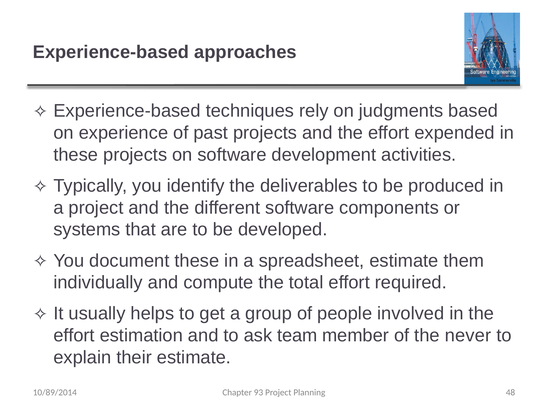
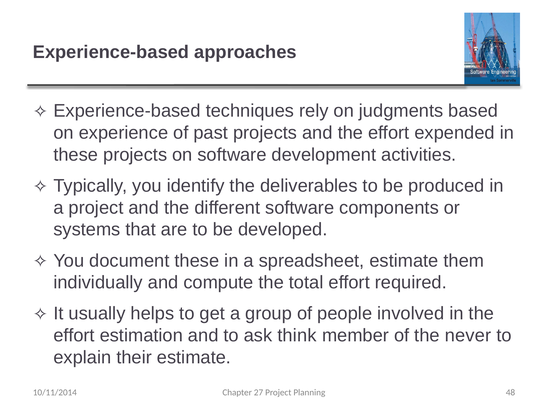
team: team -> think (297, 336)
10/89/2014: 10/89/2014 -> 10/11/2014 (55, 392)
93: 93 -> 27 (259, 392)
